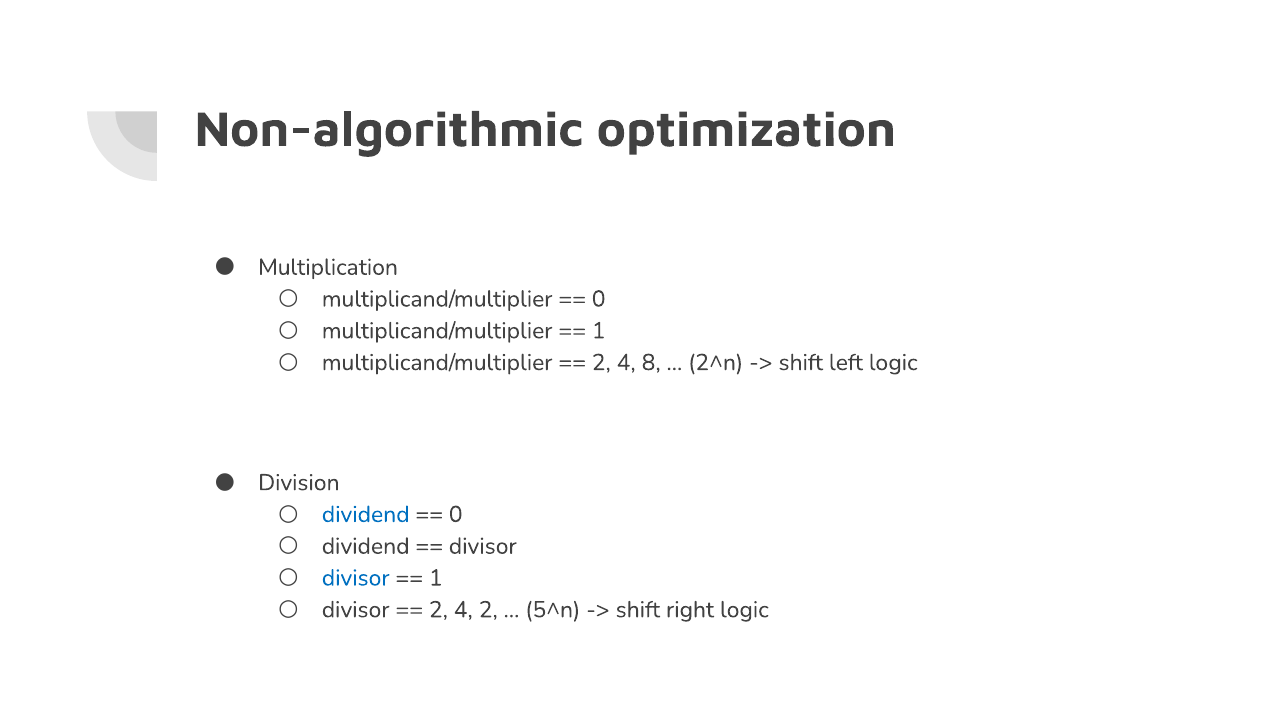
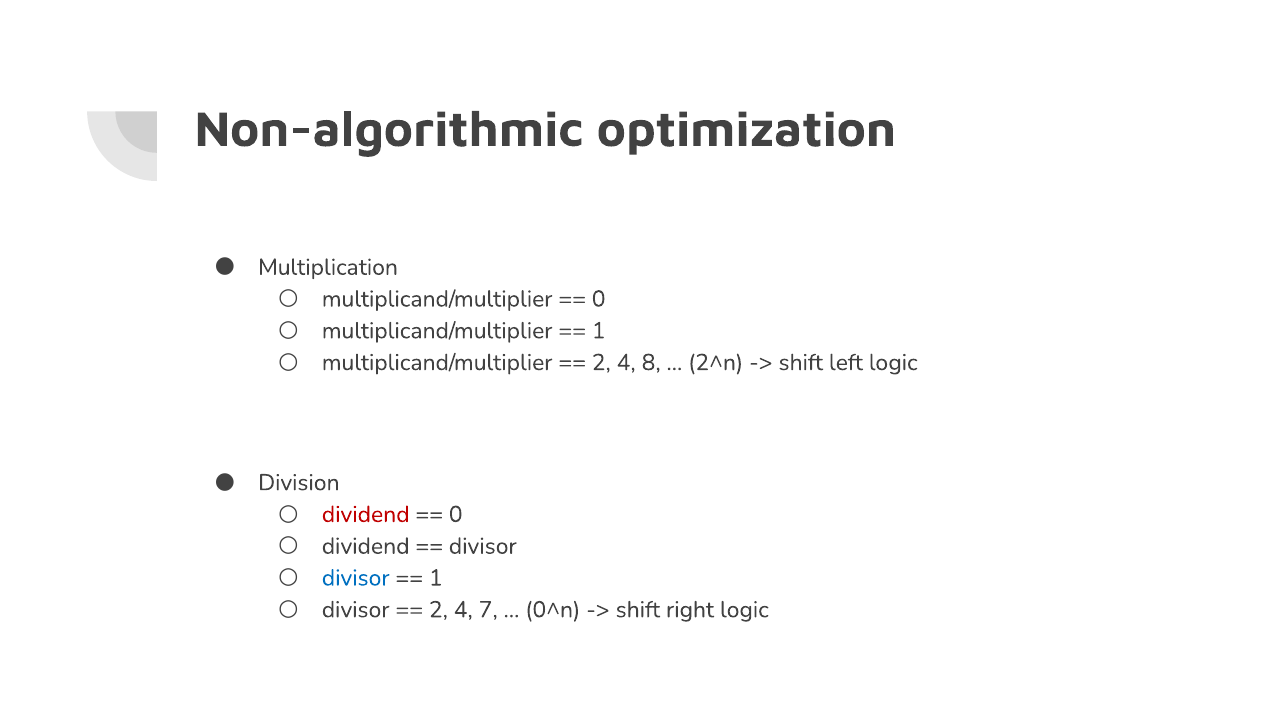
dividend colour: blue -> red (366, 514)
4 2: 2 -> 7 (488, 609)
5^n: 5^n -> 0^n (553, 609)
